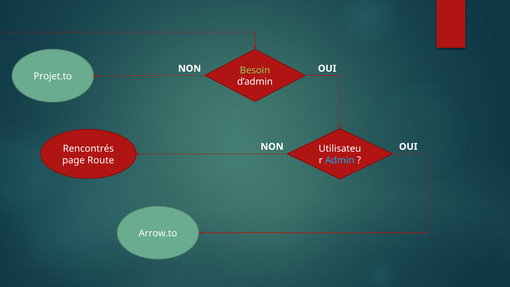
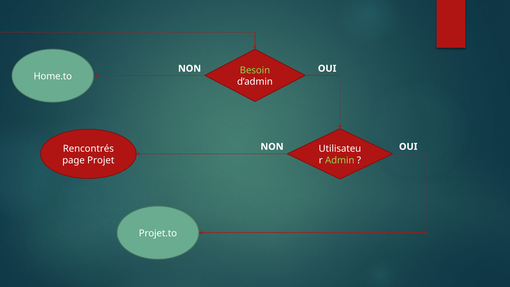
Projet.to: Projet.to -> Home.to (53, 76)
Route: Route -> Projet (101, 160)
Admin colour: light blue -> light green (340, 160)
Arrow.to: Arrow.to -> Projet.to (158, 233)
